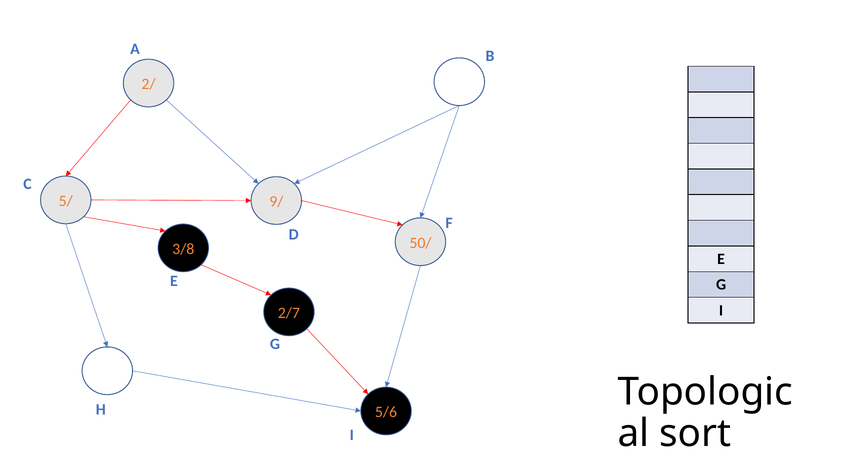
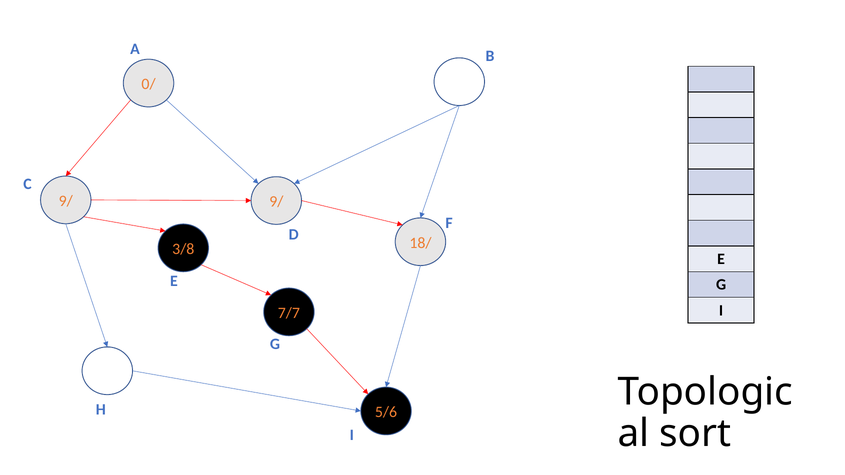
2/: 2/ -> 0/ (149, 84)
5/: 5/ -> 9/ (66, 201)
50/: 50/ -> 18/ (420, 243)
2/7: 2/7 -> 7/7 (289, 313)
